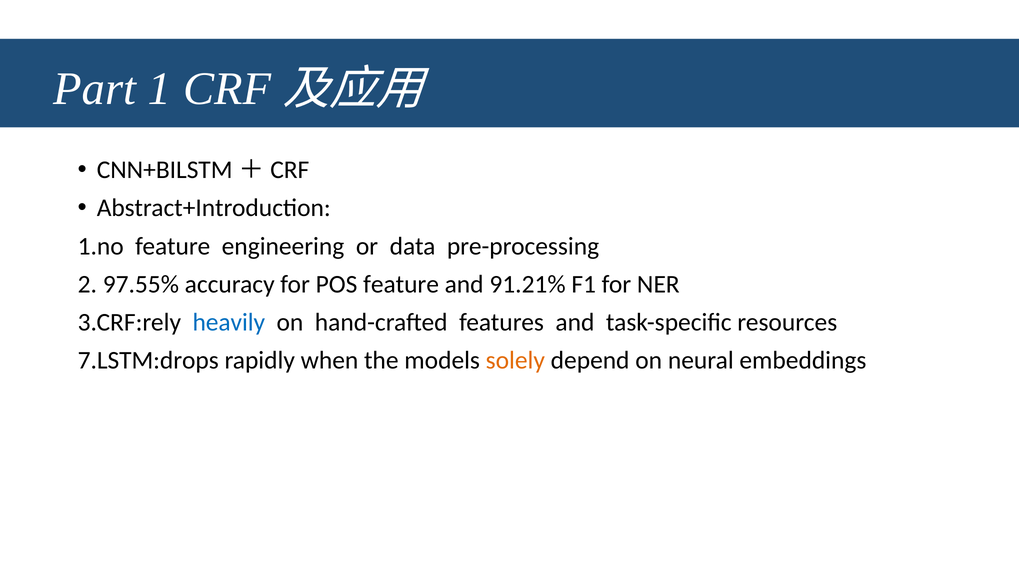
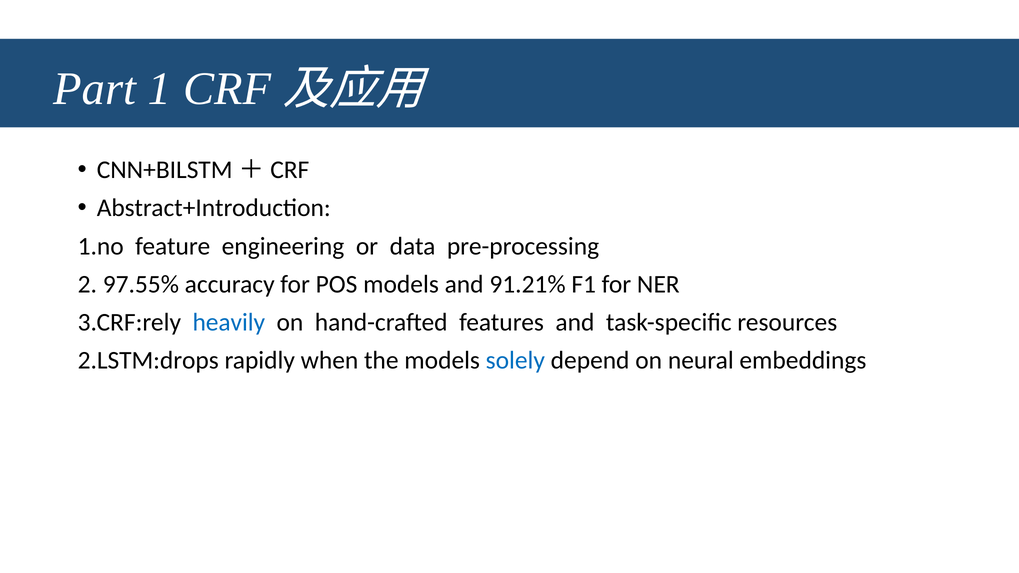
POS feature: feature -> models (401, 284)
7.LSTM:drops: 7.LSTM:drops -> 2.LSTM:drops (148, 361)
solely colour: orange -> blue (515, 361)
